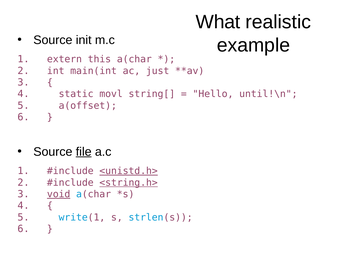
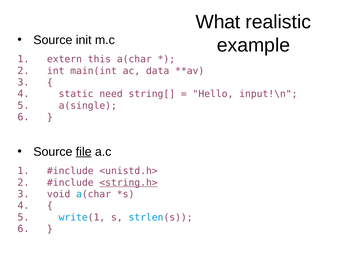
just: just -> data (158, 71)
movl: movl -> need (111, 94)
until!\n: until!\n -> input!\n (268, 94)
a(offset: a(offset -> a(single (88, 106)
<unistd.h> underline: present -> none (129, 171)
void underline: present -> none (59, 195)
